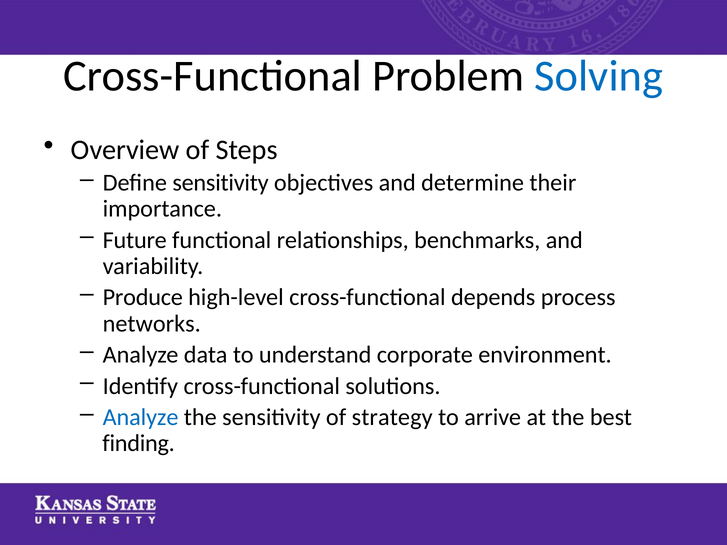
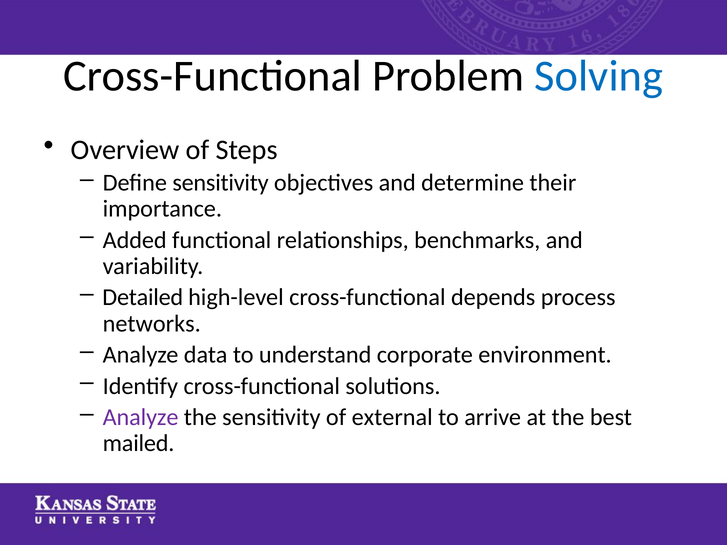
Future: Future -> Added (135, 240)
Produce: Produce -> Detailed (143, 298)
Analyze colour: blue -> purple (141, 417)
strategy: strategy -> external (392, 417)
finding: finding -> mailed (139, 444)
